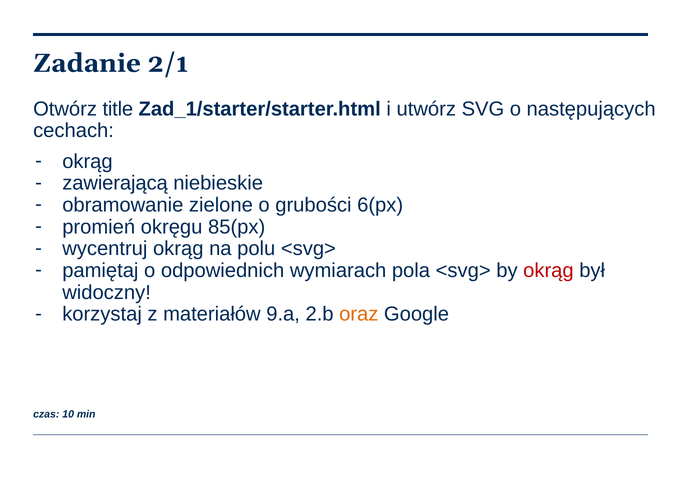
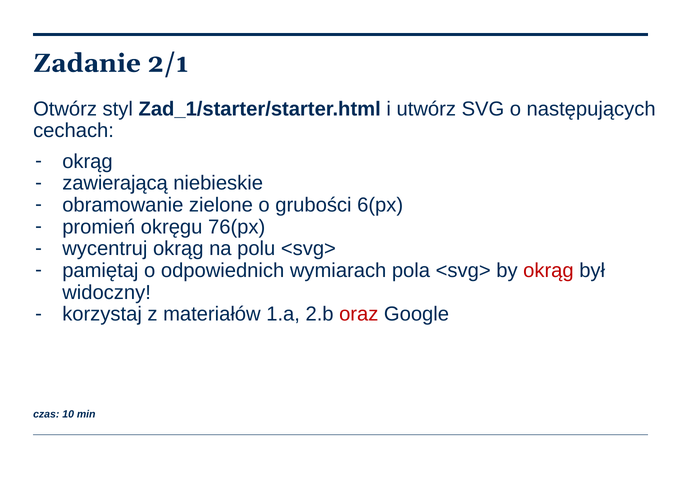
title: title -> styl (118, 109)
85(px: 85(px -> 76(px (237, 227)
9.a: 9.a -> 1.a (283, 314)
oraz colour: orange -> red (359, 314)
